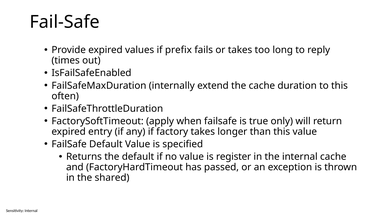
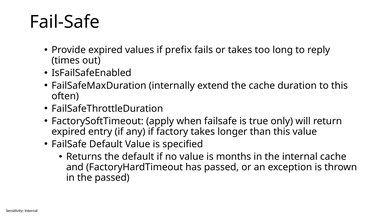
register: register -> months (234, 157)
the shared: shared -> passed (112, 178)
